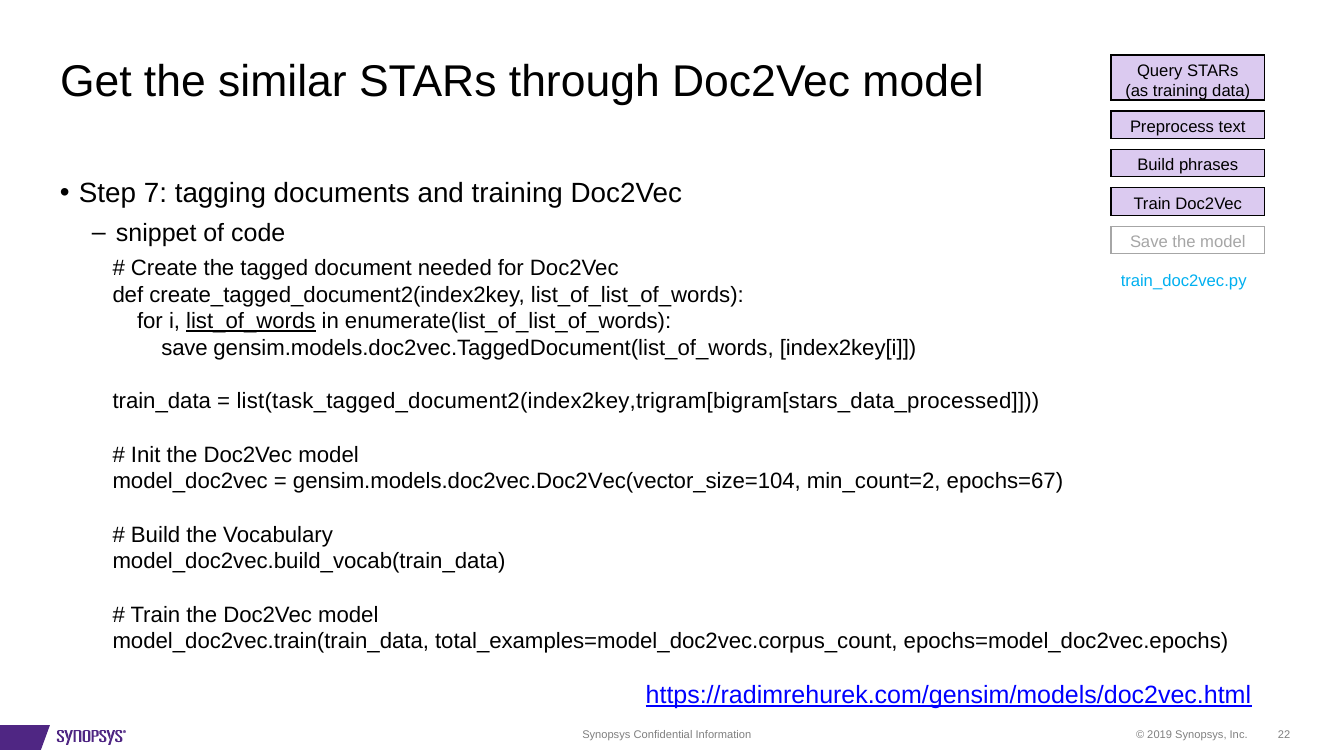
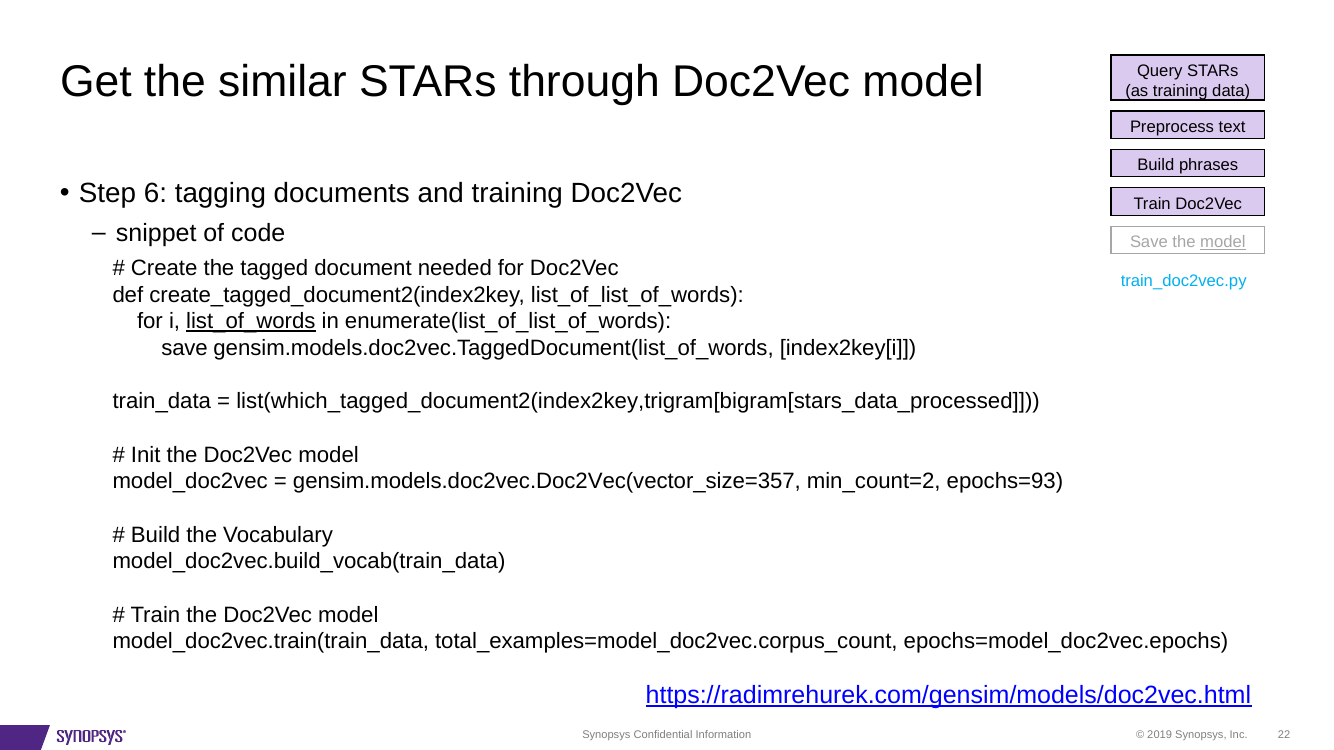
7: 7 -> 6 (155, 194)
model underline: none -> present (1223, 242)
list(task_tagged_document2(index2key,trigram[bigram[stars_data_processed: list(task_tagged_document2(index2key,trigram[bigram[stars_data_processed -> list(which_tagged_document2(index2key,trigram[bigram[stars_data_processed (638, 402)
gensim.models.doc2vec.Doc2Vec(vector_size=104: gensim.models.doc2vec.Doc2Vec(vector_size=104 -> gensim.models.doc2vec.Doc2Vec(vector_size=357 (547, 482)
epochs=67: epochs=67 -> epochs=93 (1005, 482)
